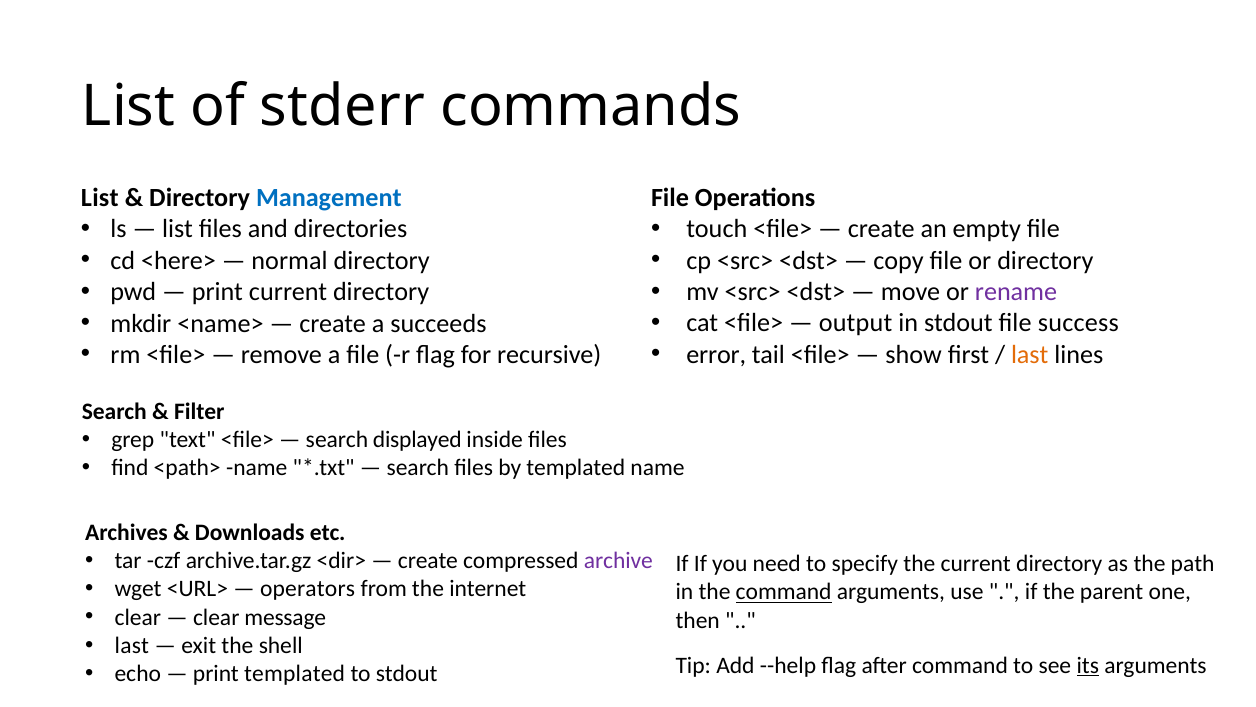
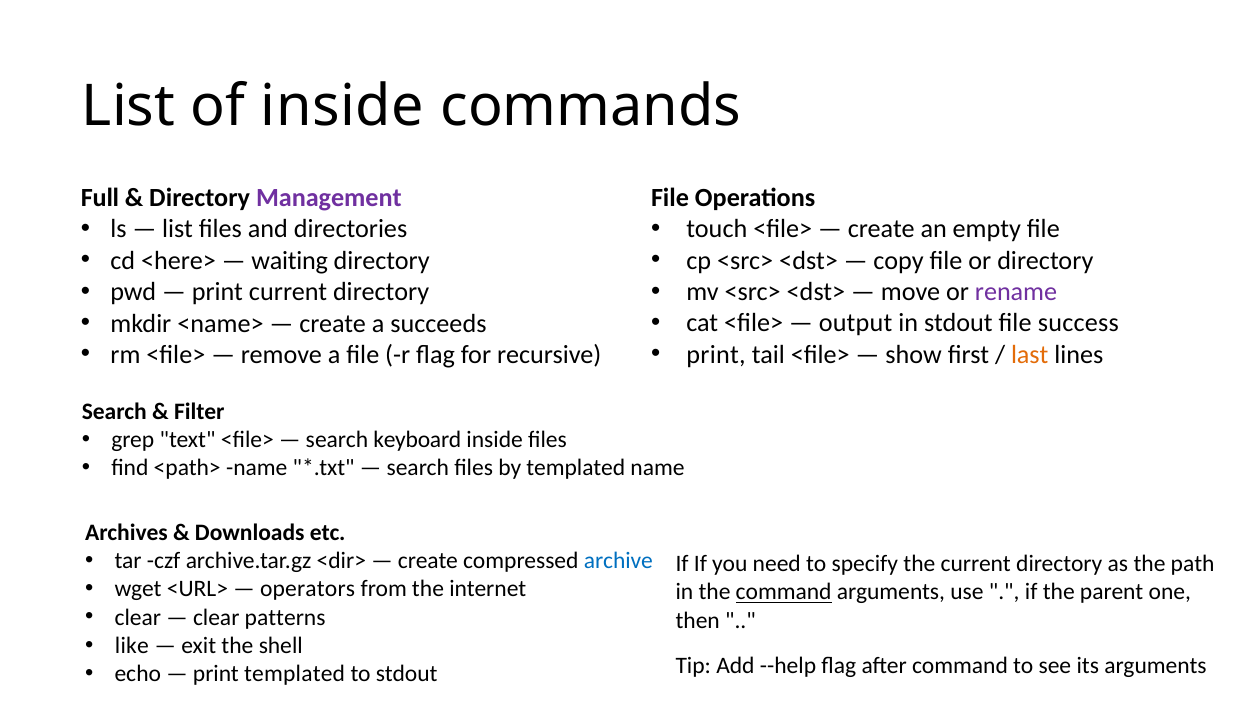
of stderr: stderr -> inside (342, 107)
List: List -> Full (100, 197)
Management colour: blue -> purple (329, 197)
normal: normal -> waiting (290, 260)
error: error -> print (716, 355)
displayed: displayed -> keyboard (417, 439)
archive colour: purple -> blue (618, 560)
message: message -> patterns (285, 617)
last: last -> like (132, 645)
its underline: present -> none (1088, 665)
